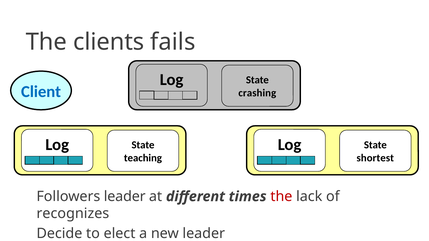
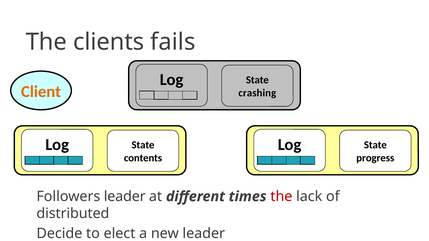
Client colour: blue -> orange (41, 92)
teaching: teaching -> contents (143, 158)
shortest: shortest -> progress (375, 158)
recognizes: recognizes -> distributed (73, 214)
